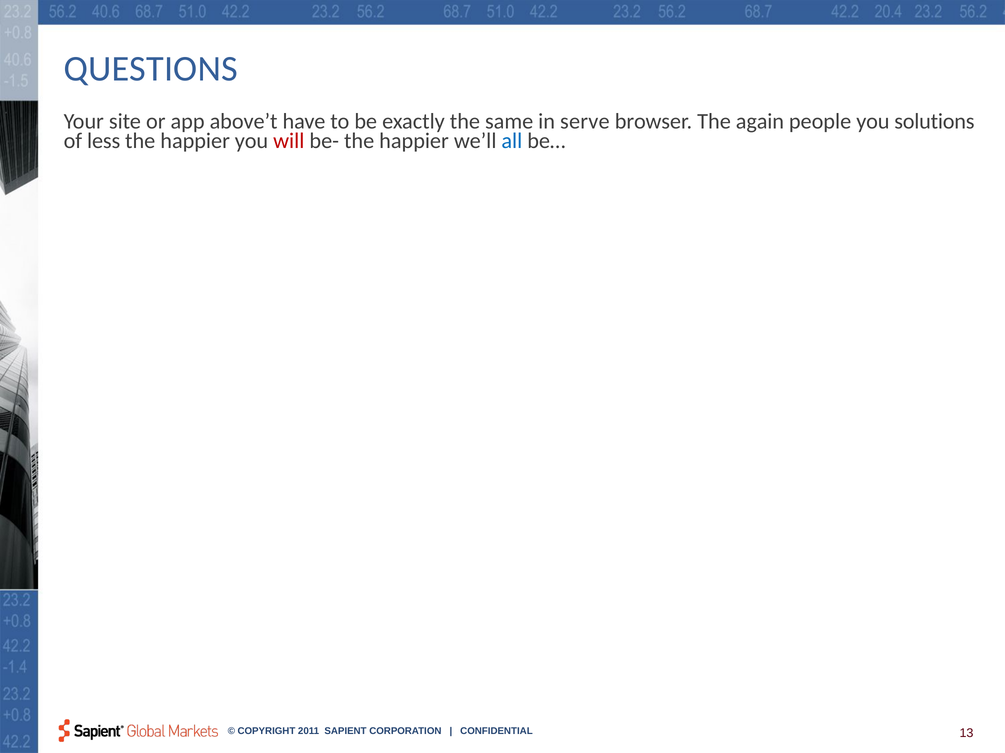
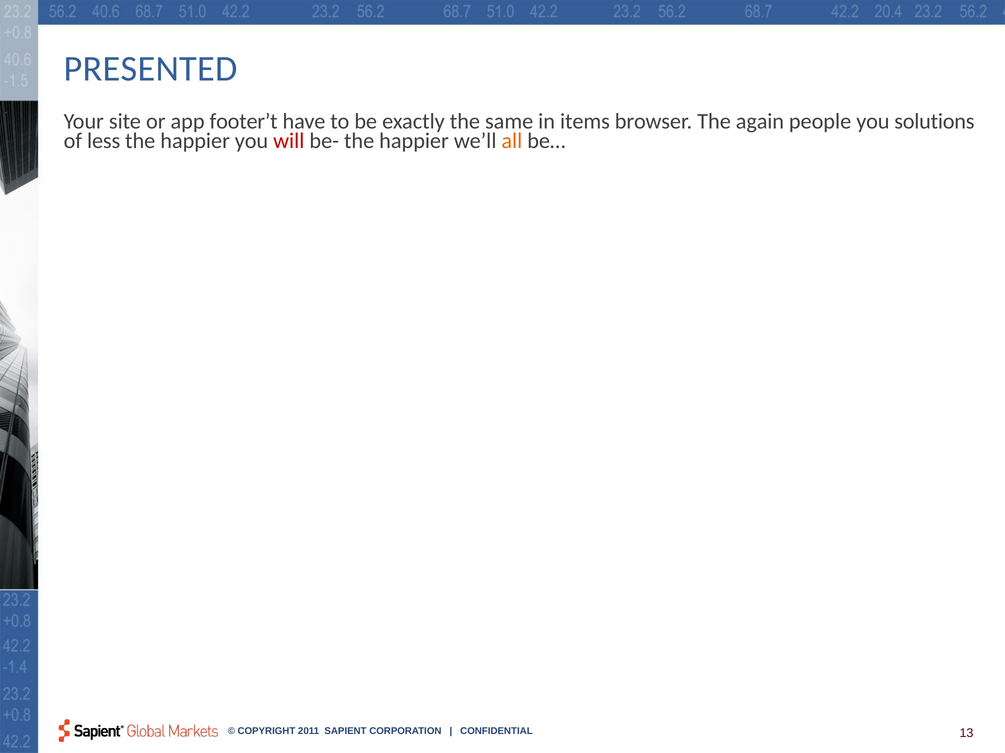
QUESTIONS: QUESTIONS -> PRESENTED (151, 69)
above’t: above’t -> footer’t (244, 122)
serve: serve -> items (585, 122)
all colour: blue -> orange (512, 141)
